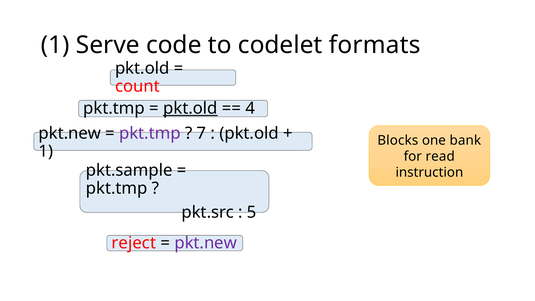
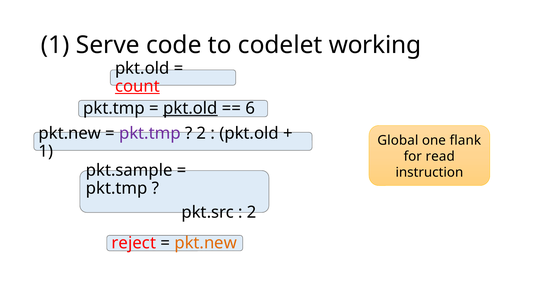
formats: formats -> working (375, 45)
count underline: none -> present (137, 86)
4: 4 -> 6 (250, 108)
7: 7 -> 2 (201, 133)
Blocks: Blocks -> Global (398, 140)
bank: bank -> flank (465, 140)
5: 5 -> 2 (252, 212)
pkt.new colour: purple -> orange (206, 243)
